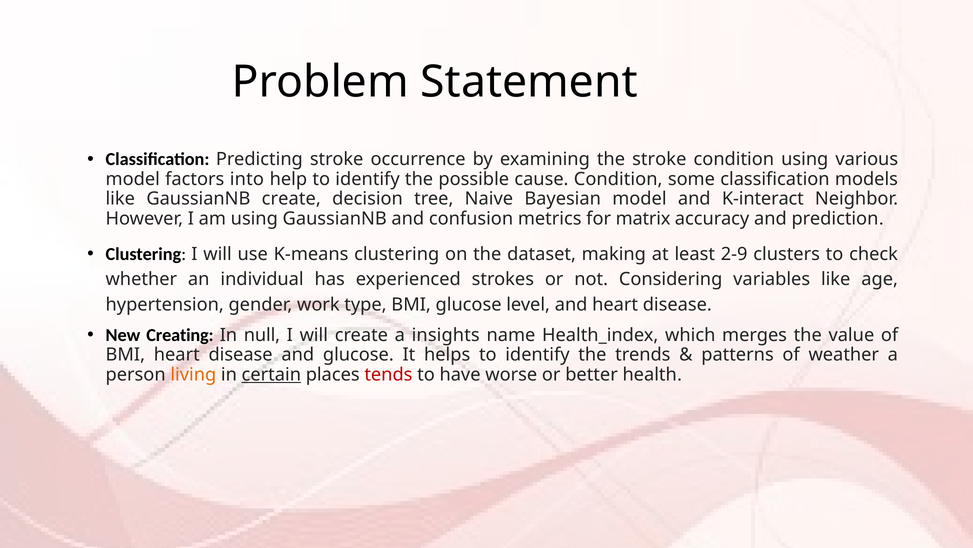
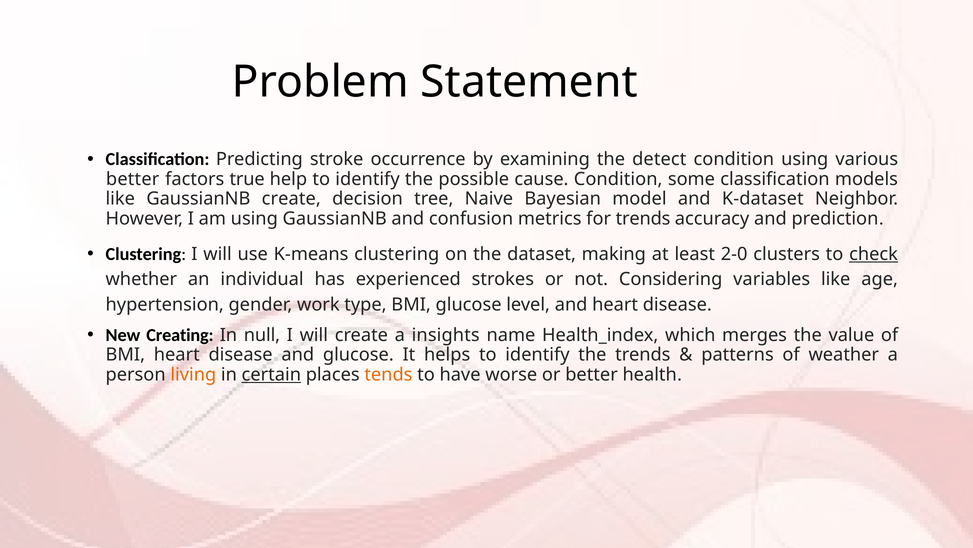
the stroke: stroke -> detect (659, 159)
model: model -> better (133, 179)
into: into -> true (247, 179)
K-interact: K-interact -> K-dataset (763, 199)
for matrix: matrix -> trends (643, 218)
2-9: 2-9 -> 2-0 (734, 254)
check underline: none -> present (874, 254)
tends colour: red -> orange (388, 374)
